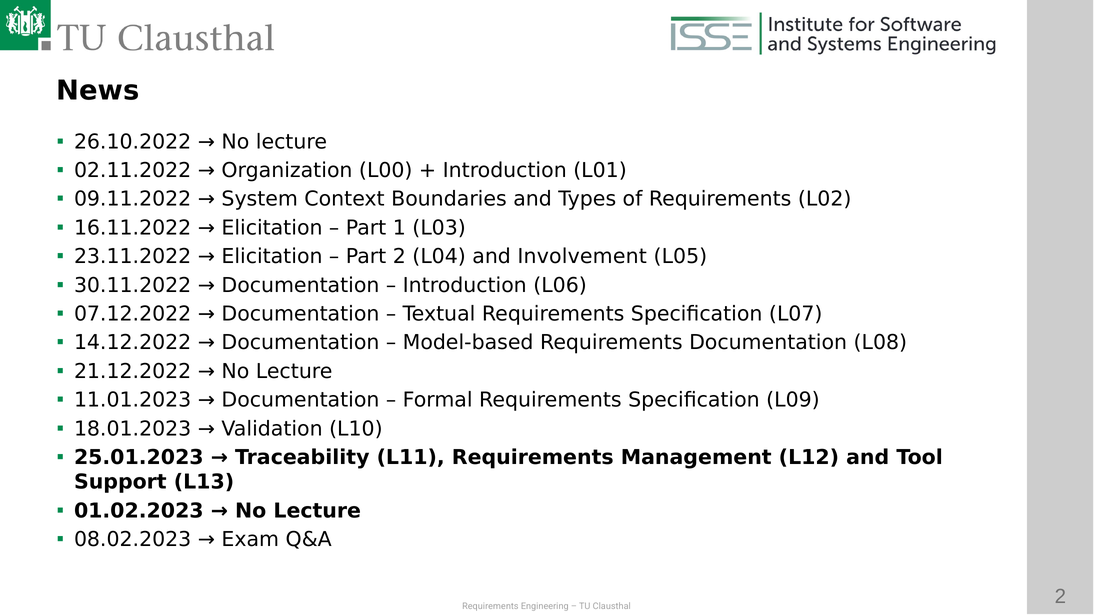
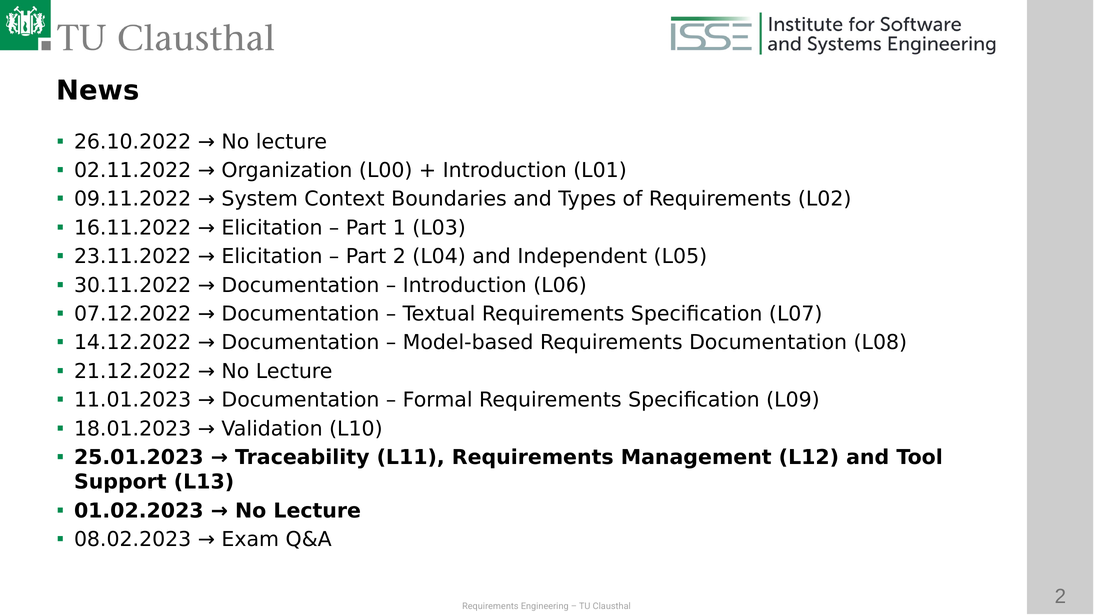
Involvement: Involvement -> Independent (582, 257)
